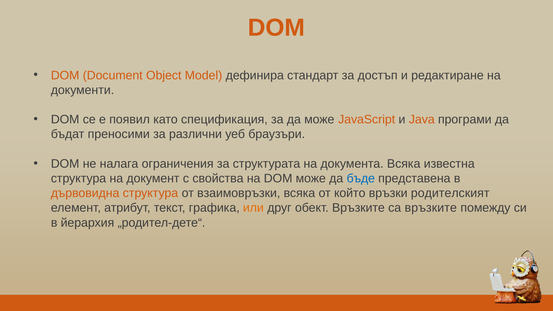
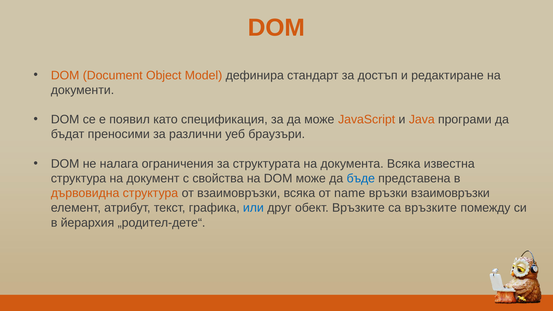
който: който -> name (350, 193)
връзки родителският: родителският -> взаимовръзки (450, 193)
или colour: orange -> blue (253, 208)
